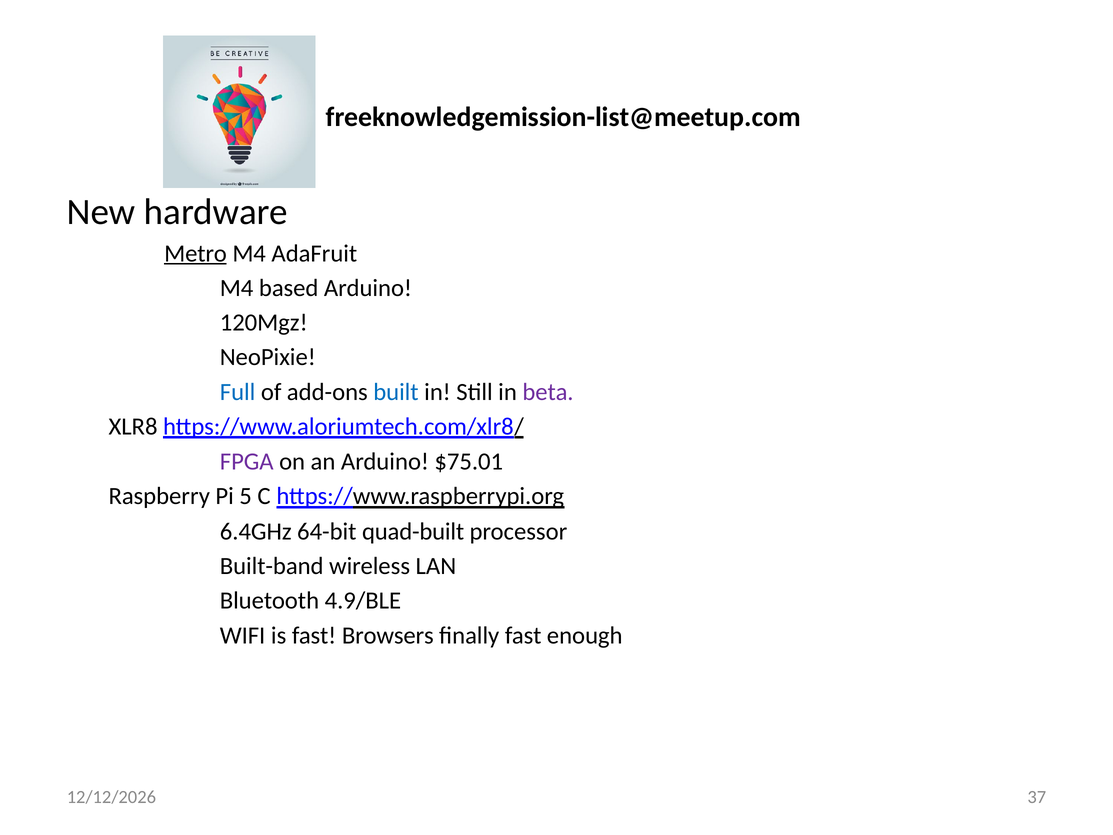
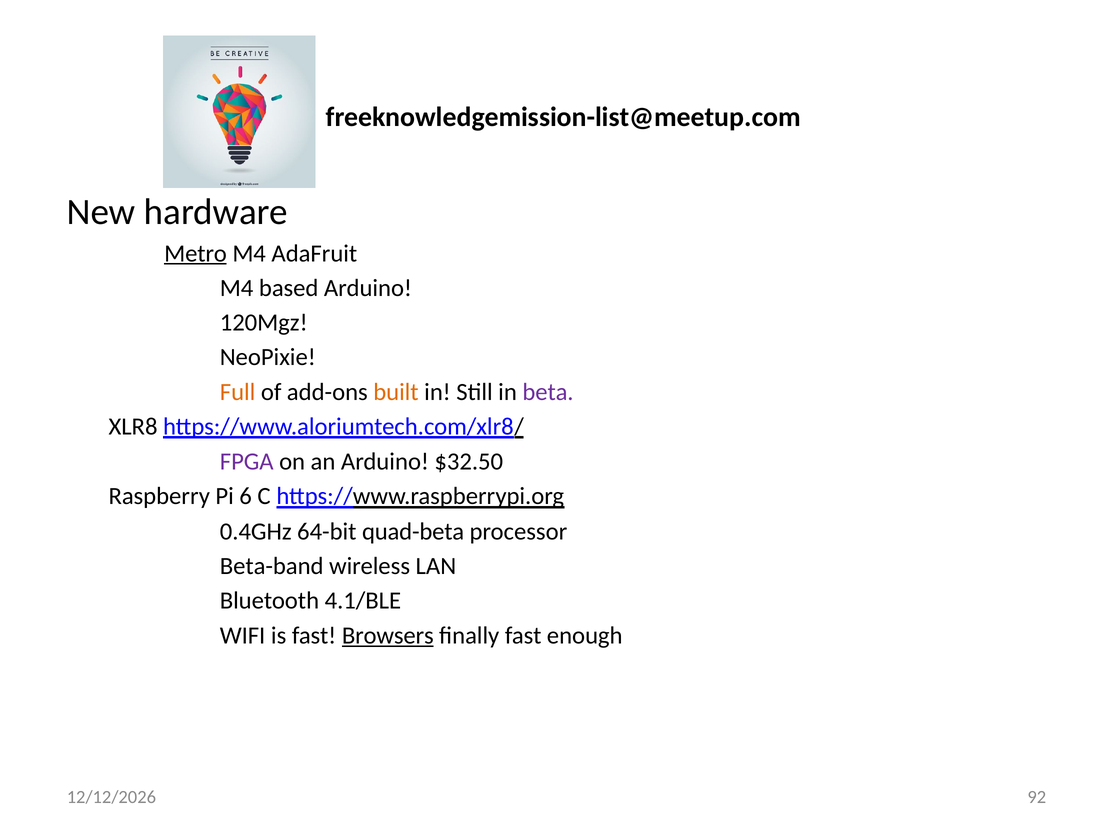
Full colour: blue -> orange (238, 392)
built colour: blue -> orange (396, 392)
$75.01: $75.01 -> $32.50 (469, 462)
5: 5 -> 6 (246, 496)
6.4GHz: 6.4GHz -> 0.4GHz (256, 531)
quad-built: quad-built -> quad-beta (413, 531)
Built-band: Built-band -> Beta-band (272, 566)
4.9/BLE: 4.9/BLE -> 4.1/BLE (363, 601)
Browsers underline: none -> present (388, 635)
37: 37 -> 92 (1037, 797)
